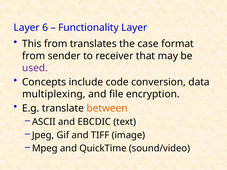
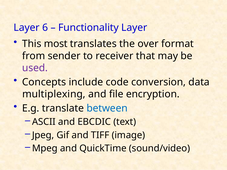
This from: from -> most (56, 44)
case: case -> over (148, 44)
between colour: orange -> blue (107, 108)
